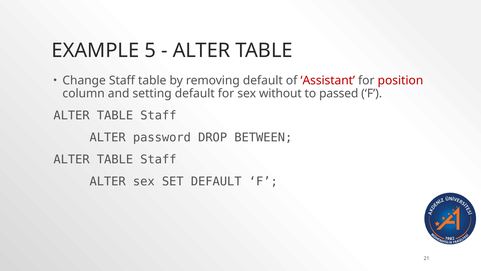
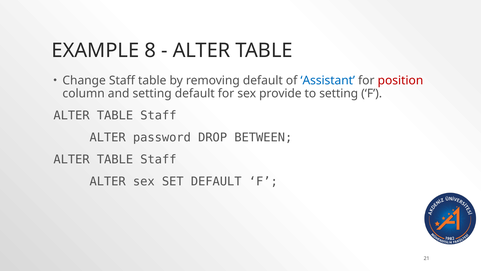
5: 5 -> 8 (150, 50)
Assistant colour: red -> blue (328, 80)
without: without -> provide (280, 93)
to passed: passed -> setting (339, 93)
